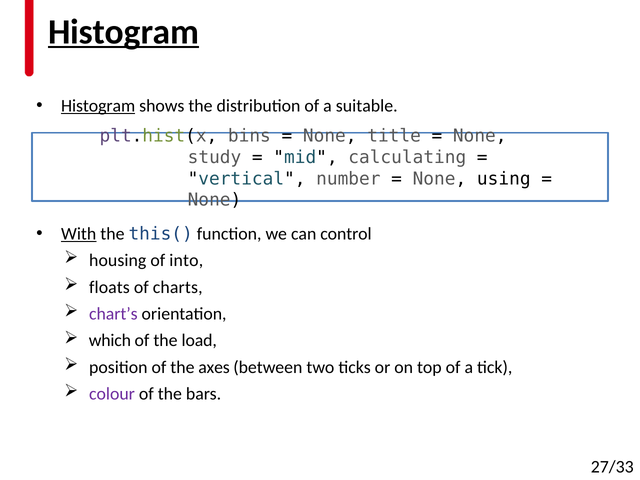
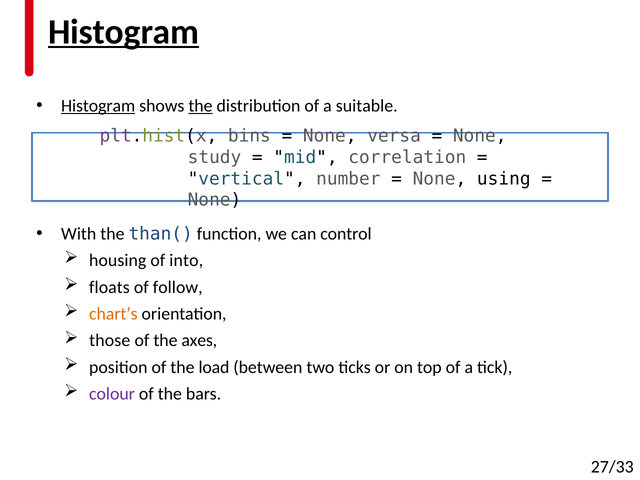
the underline: none -> present (200, 106)
title: title -> versa (394, 136)
calculating: calculating -> correlation (407, 157)
With underline: present -> none (79, 234)
this(: this( -> than( (161, 234)
charts: charts -> follow (178, 287)
chart’s colour: purple -> orange (113, 314)
which: which -> those (110, 341)
load: load -> axes (199, 341)
axes: axes -> load (214, 367)
